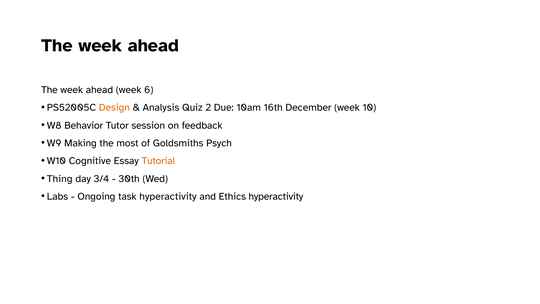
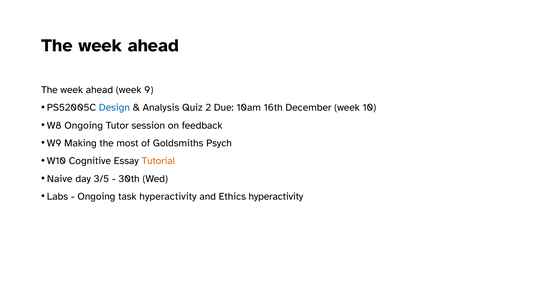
6: 6 -> 9 (149, 90)
Design colour: orange -> blue (114, 107)
W8 Behavior: Behavior -> Ongoing (84, 125)
Thing: Thing -> Naive (60, 179)
3/4: 3/4 -> 3/5 (101, 179)
